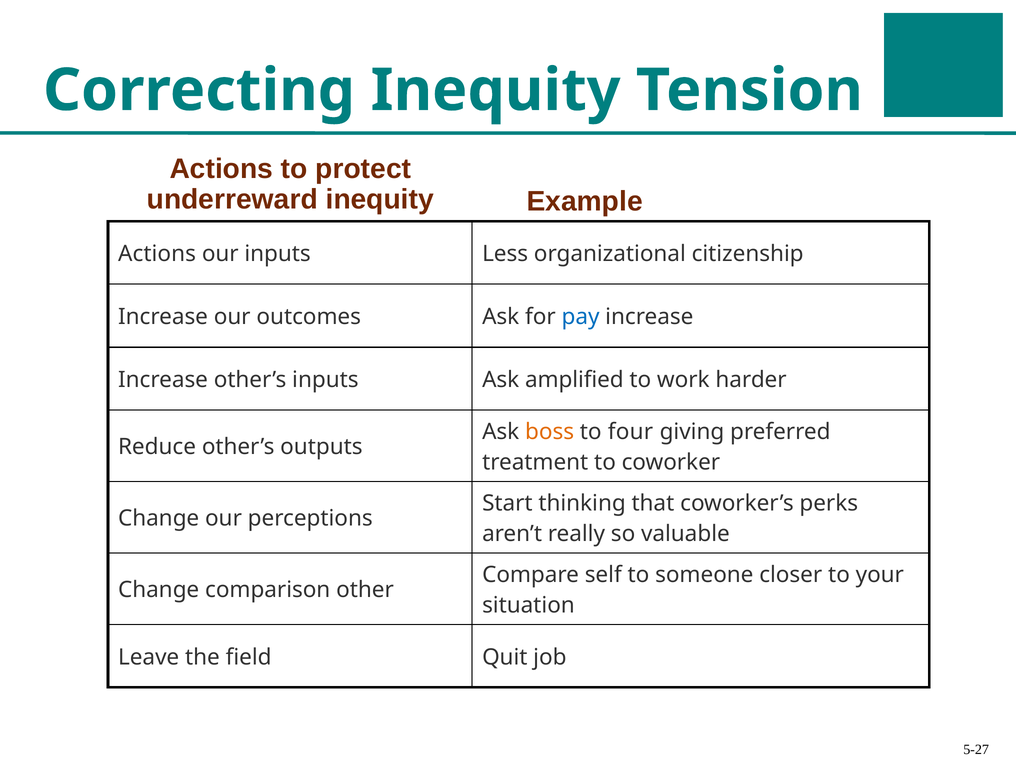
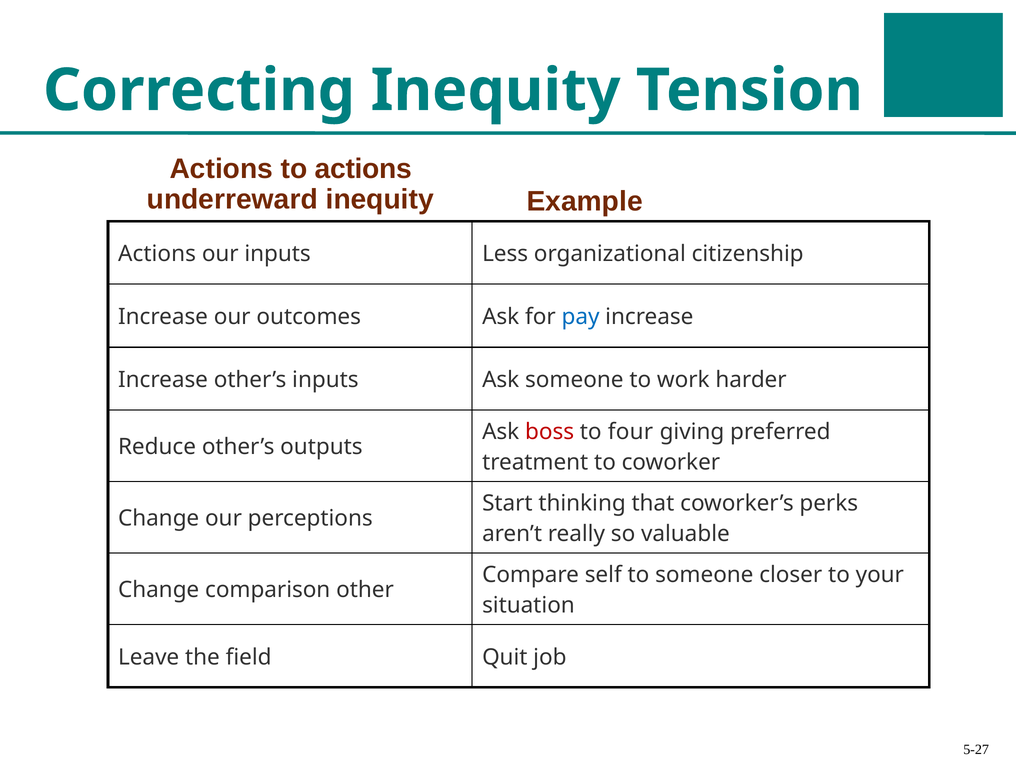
to protect: protect -> actions (363, 169)
Ask amplified: amplified -> someone (574, 380)
boss colour: orange -> red (550, 432)
